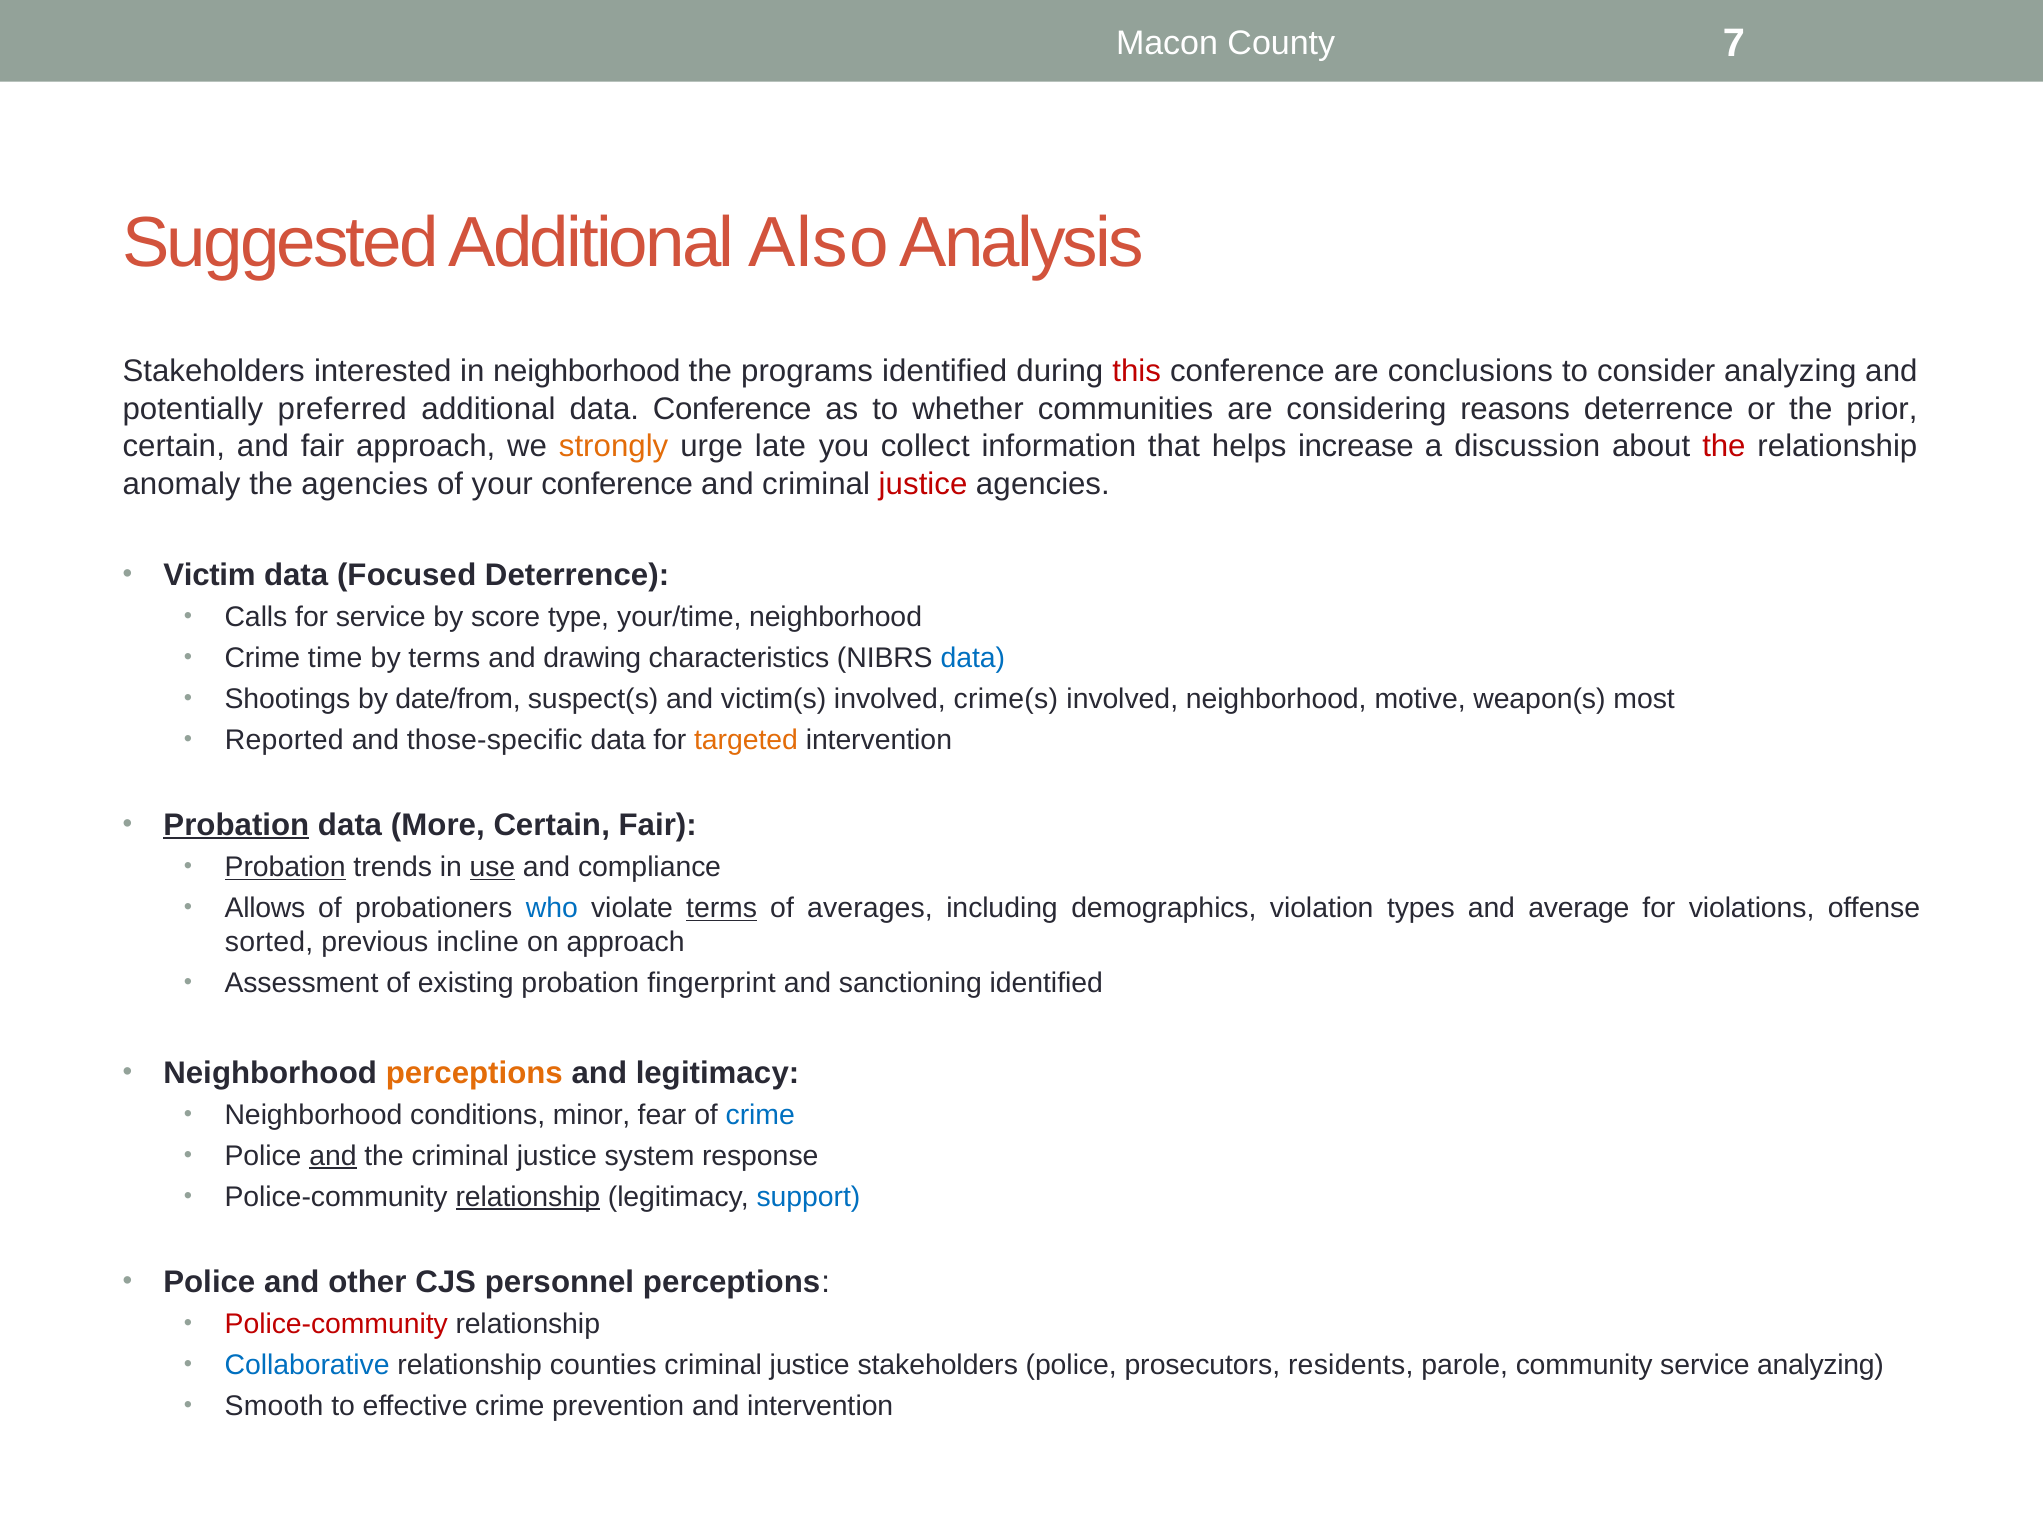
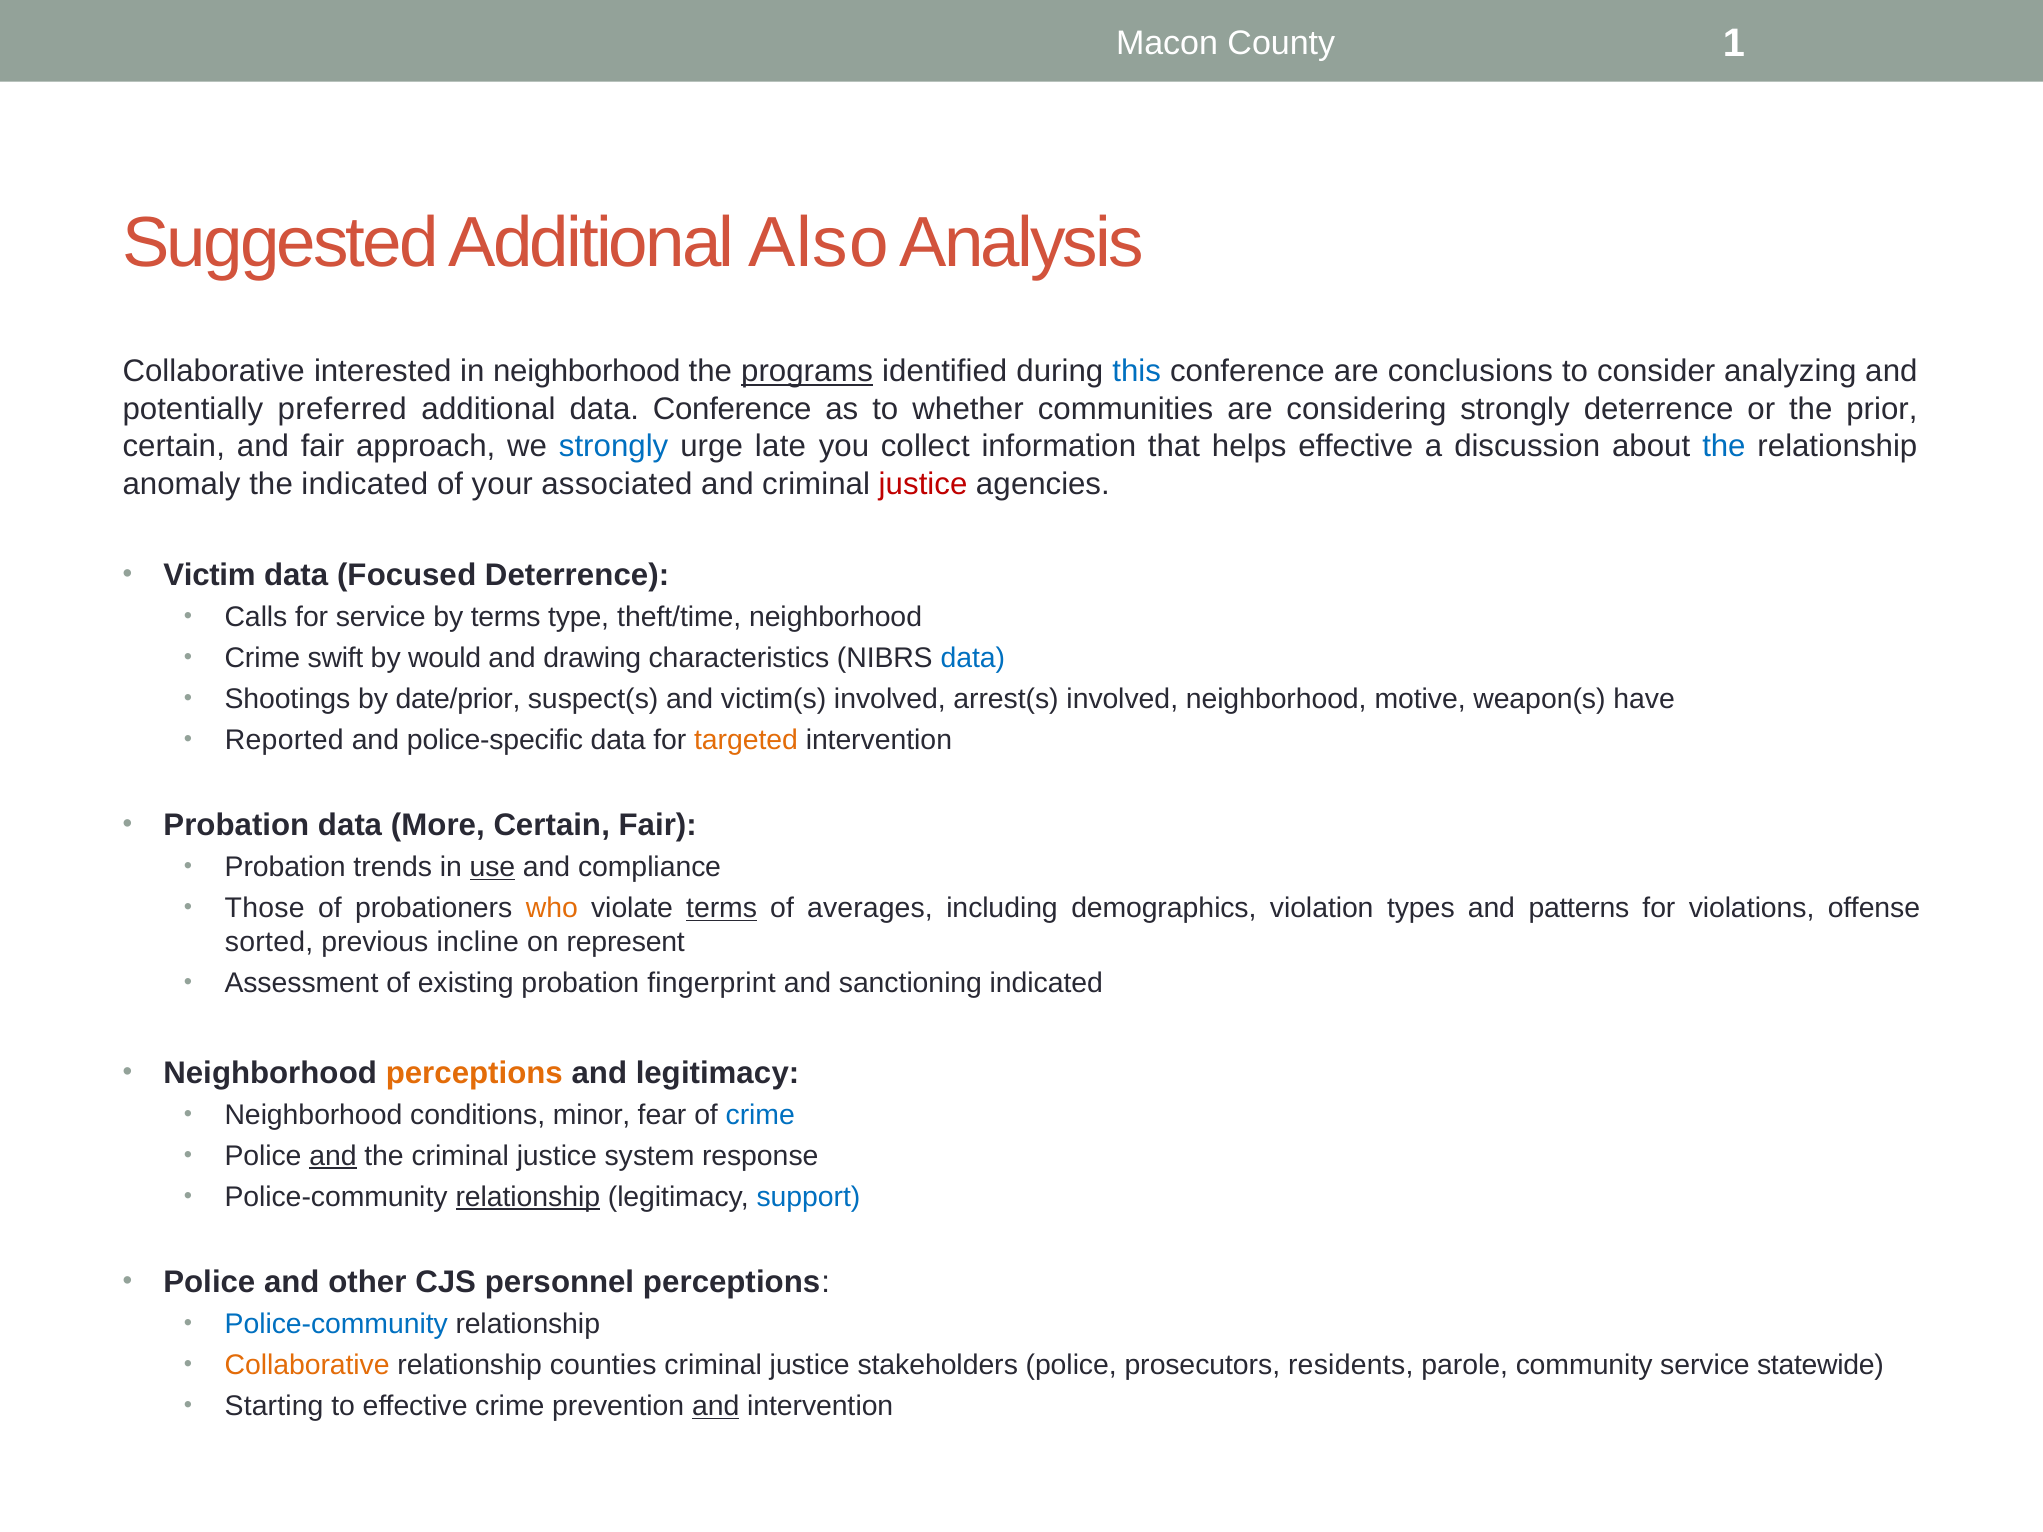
7: 7 -> 1 (1734, 44)
Stakeholders: Stakeholders -> Collaborative (214, 372)
programs underline: none -> present (807, 372)
this colour: red -> blue (1137, 372)
considering reasons: reasons -> strongly (1515, 409)
strongly colour: orange -> blue (614, 447)
helps increase: increase -> effective (1356, 447)
the colour: red -> blue (1724, 447)
the agencies: agencies -> indicated (365, 484)
your conference: conference -> associated (617, 484)
by score: score -> terms (506, 617)
your/time: your/time -> theft/time (679, 617)
time: time -> swift (335, 658)
by terms: terms -> would (445, 658)
date/from: date/from -> date/prior (458, 699)
crime(s: crime(s -> arrest(s (1006, 699)
most: most -> have (1644, 699)
those-specific: those-specific -> police-specific (495, 740)
Probation underline: present -> none (236, 825)
Probation underline: present -> none (285, 868)
Allows: Allows -> Those (265, 908)
who colour: blue -> orange (552, 908)
average: average -> patterns (1579, 908)
on approach: approach -> represent (626, 943)
sanctioning identified: identified -> indicated (1046, 983)
Police-community colour: red -> blue (336, 1325)
Collaborative colour: blue -> orange (307, 1365)
service analyzing: analyzing -> statewide (1820, 1365)
Smooth: Smooth -> Starting (274, 1406)
and underline: none -> present (716, 1406)
